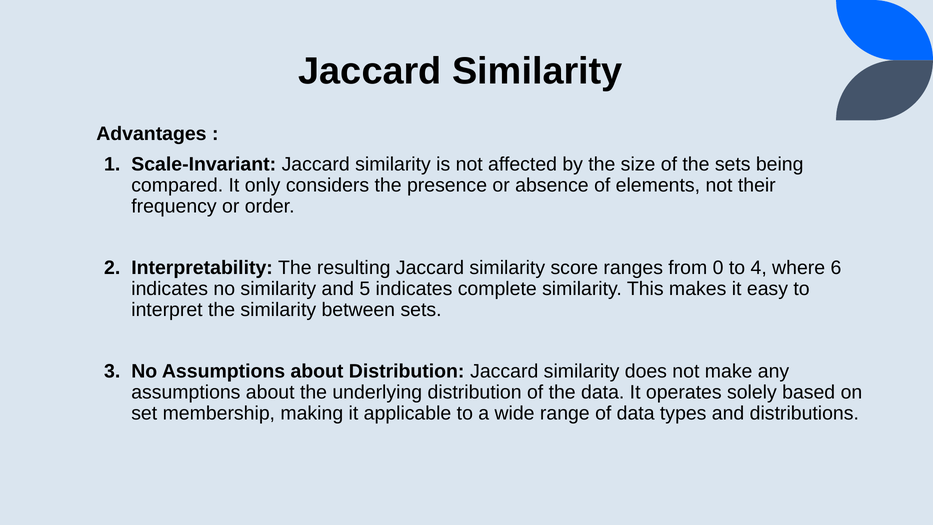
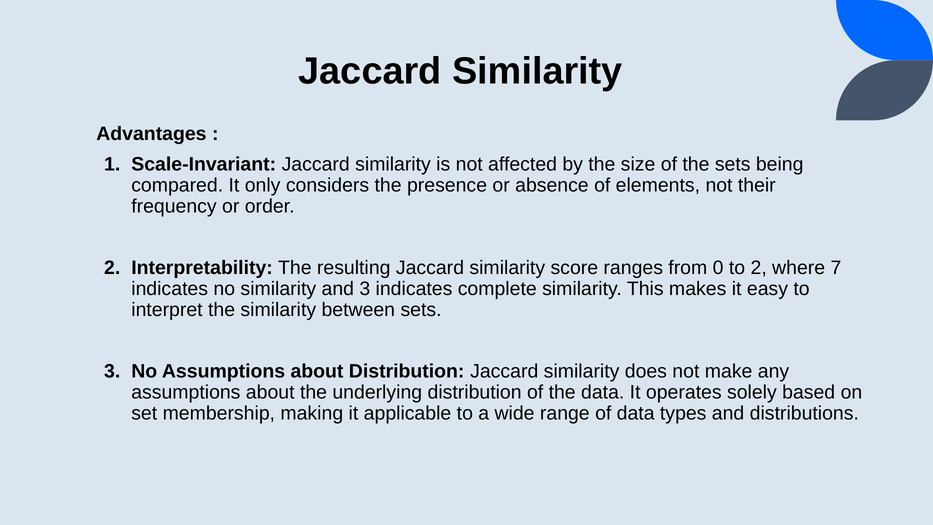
to 4: 4 -> 2 (759, 268)
6: 6 -> 7 (836, 268)
and 5: 5 -> 3 (365, 289)
